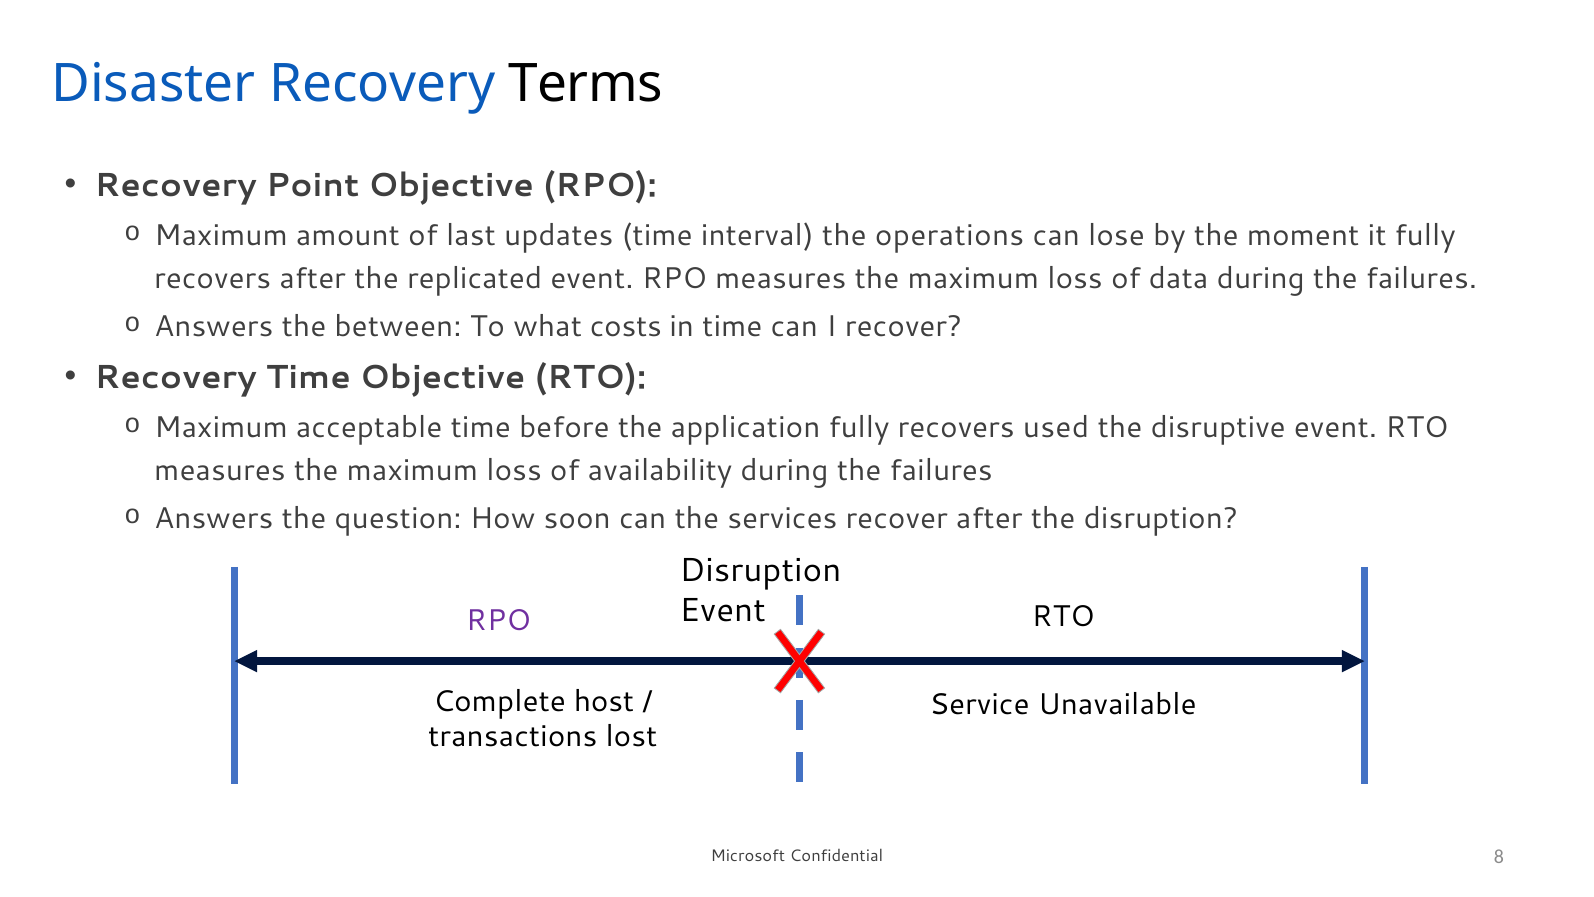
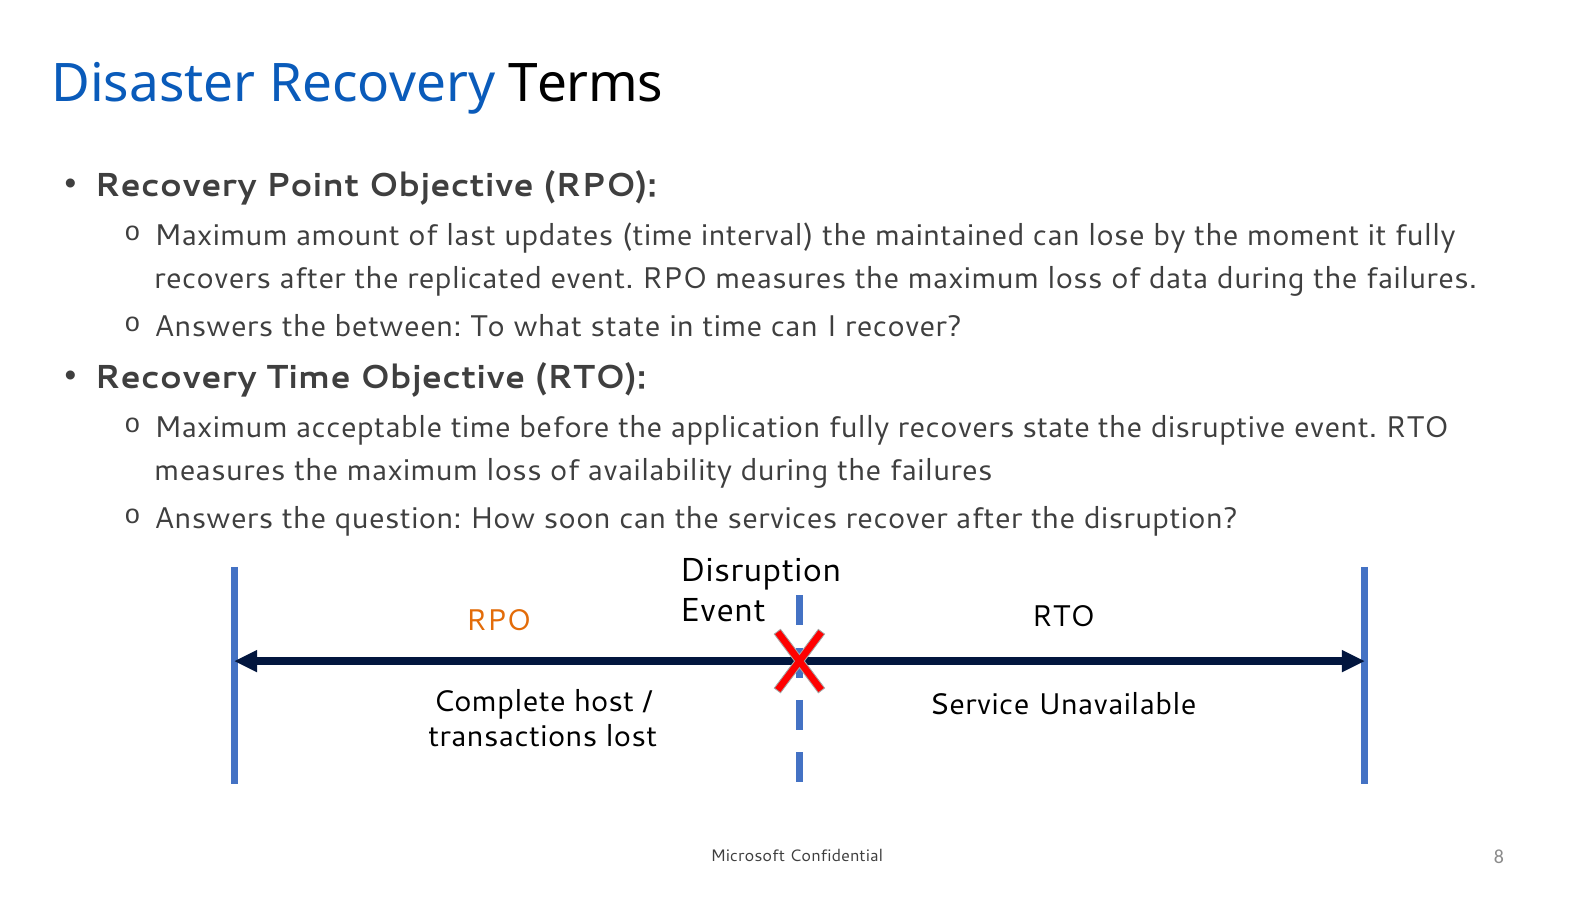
operations: operations -> maintained (950, 235)
what costs: costs -> state (626, 326)
recovers used: used -> state (1056, 427)
RPO colour: purple -> orange (498, 621)
